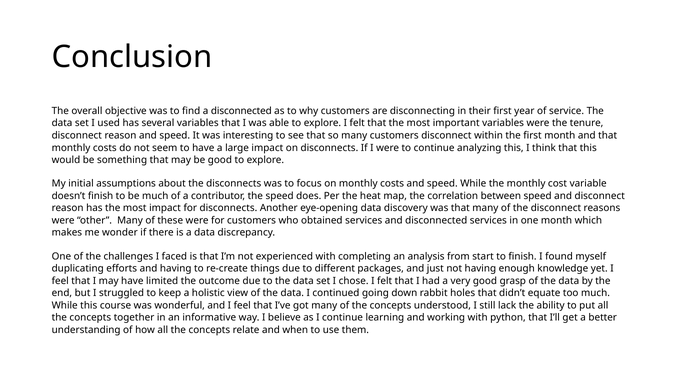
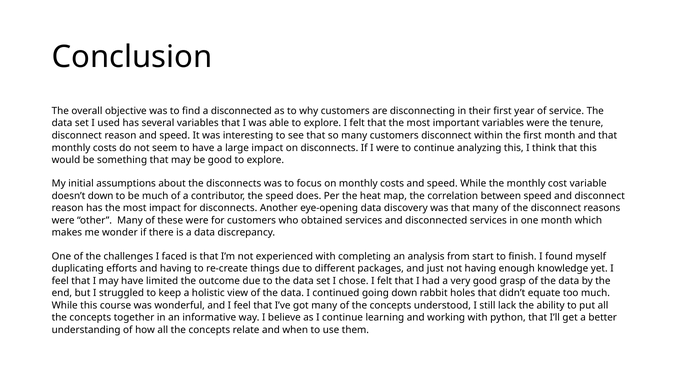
doesn’t finish: finish -> down (101, 196)
